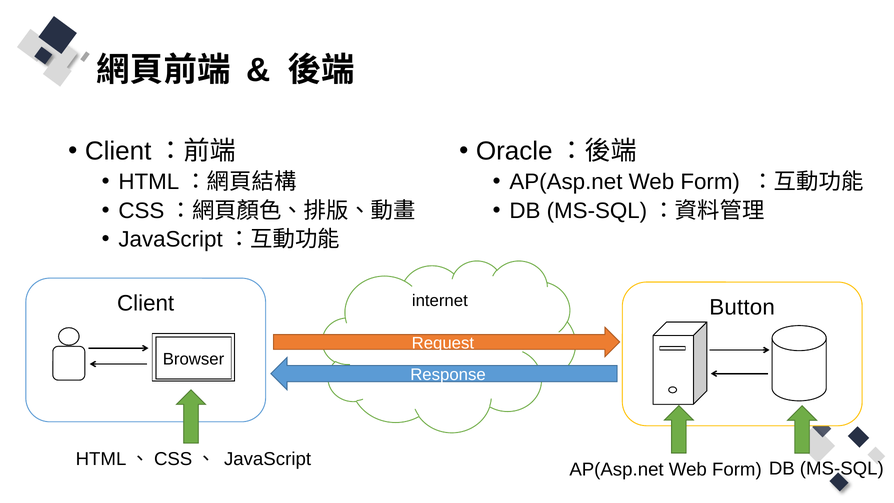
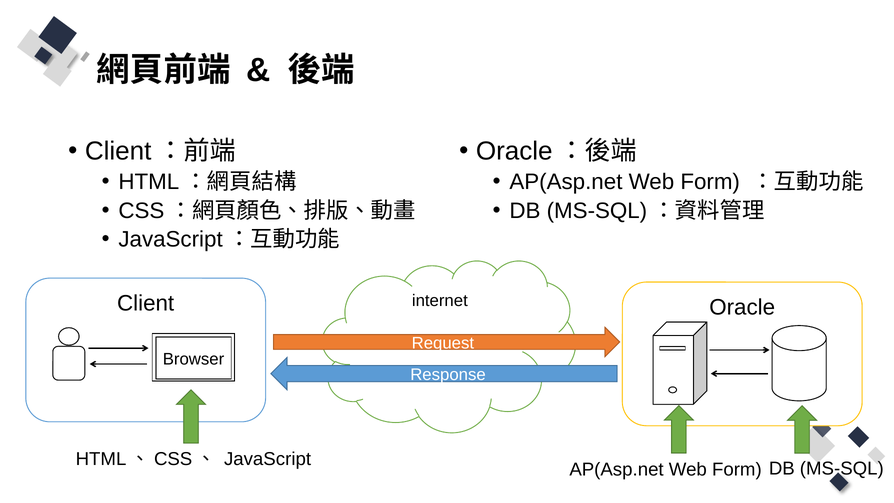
internet Button: Button -> Oracle (742, 307)
